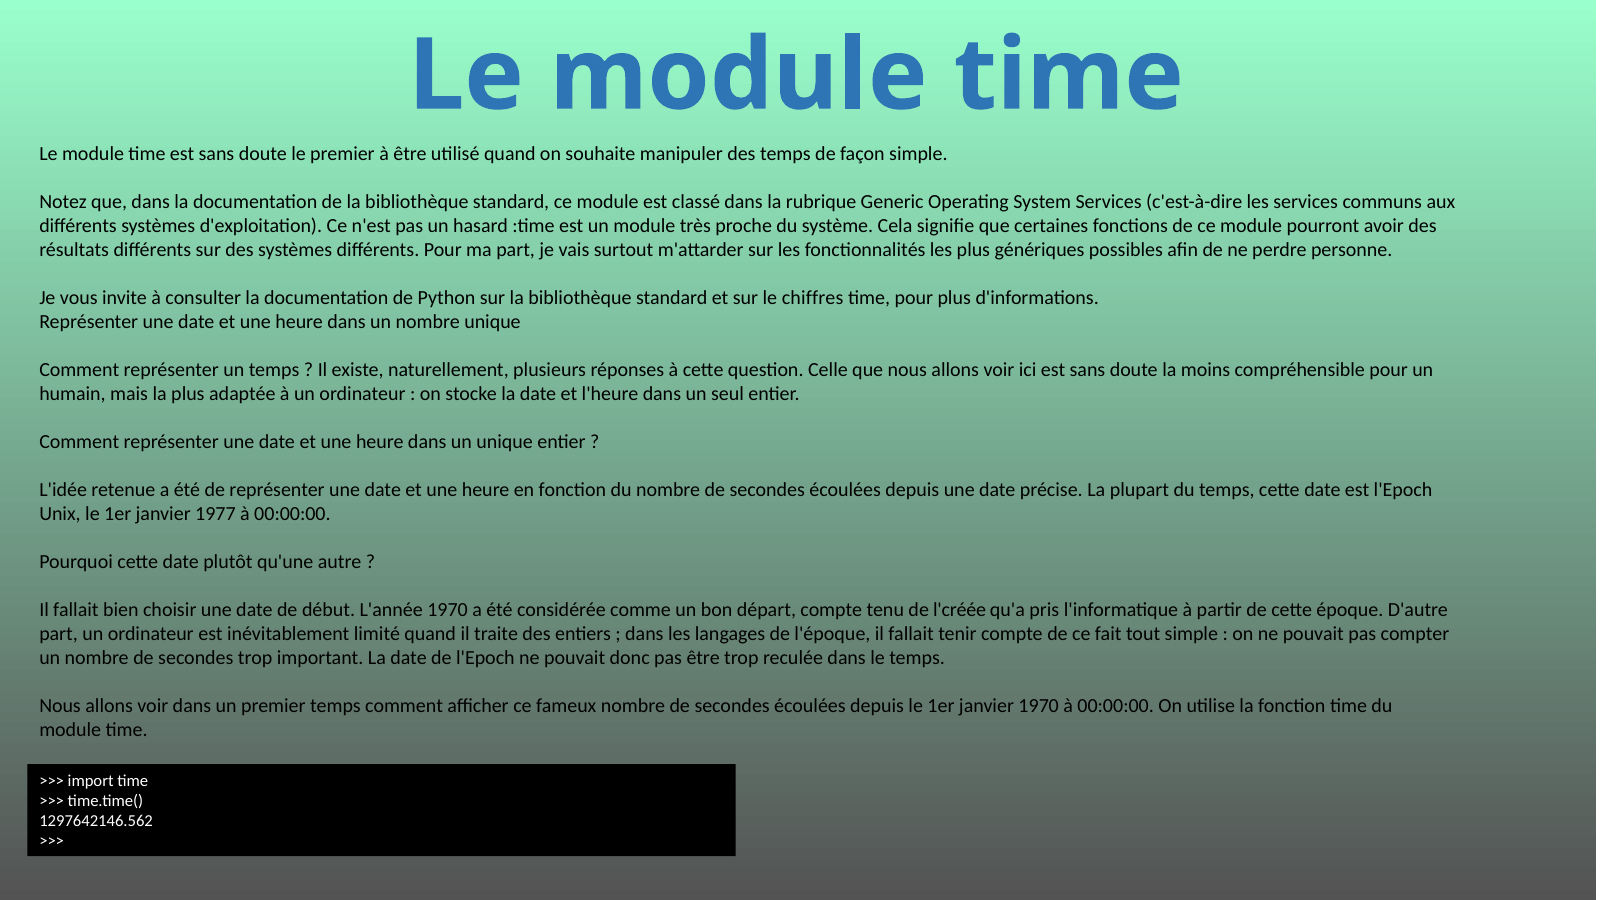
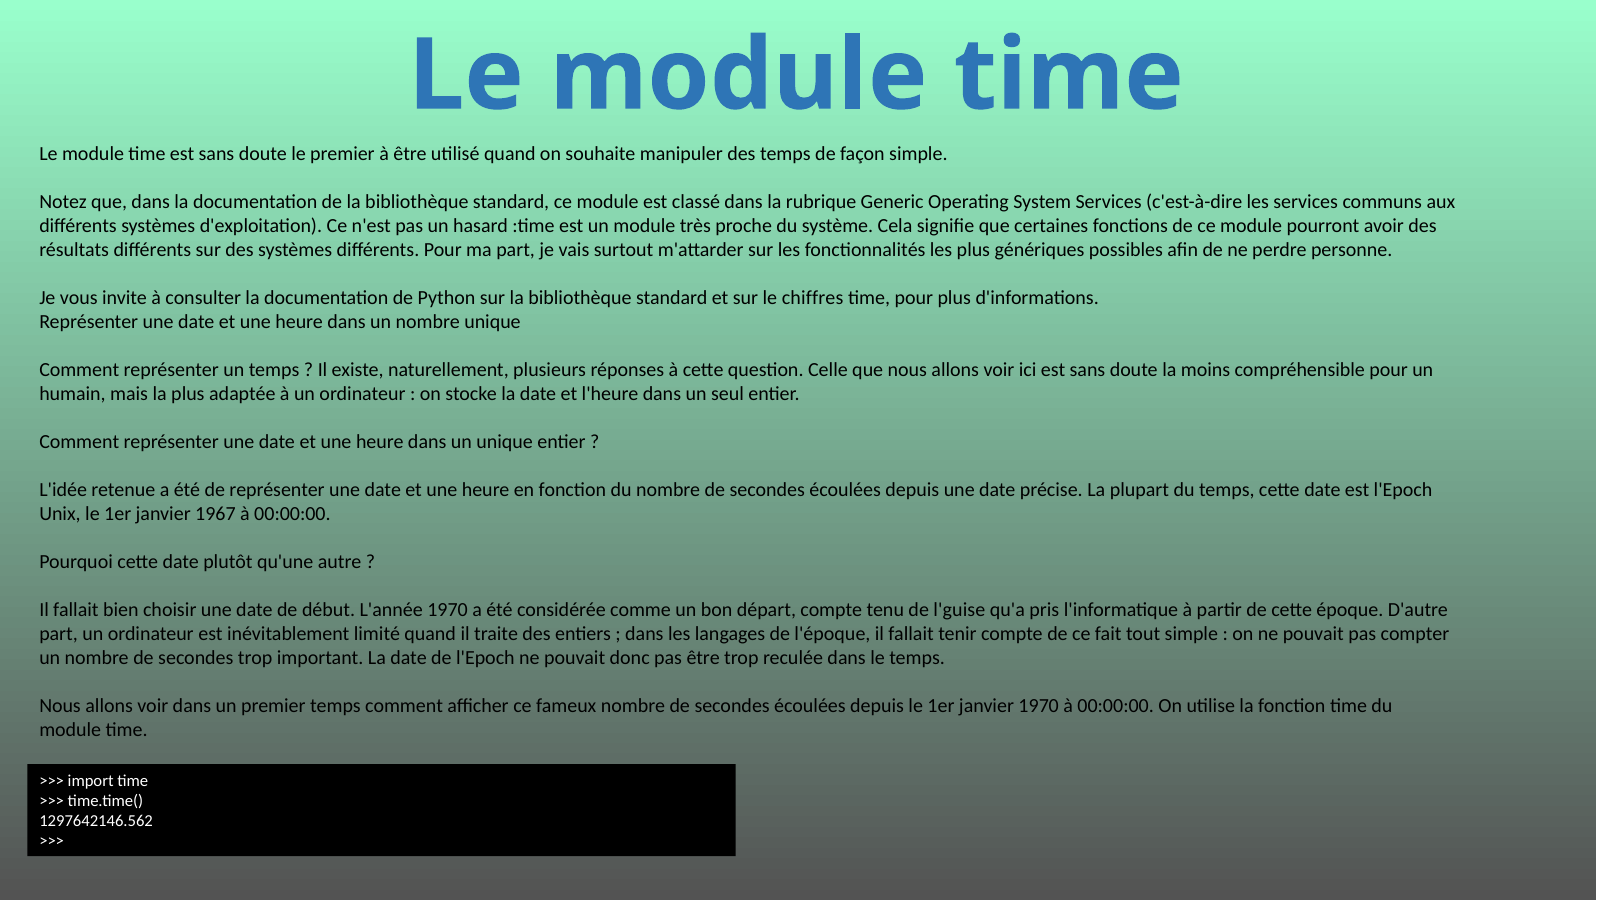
1977: 1977 -> 1967 (215, 514)
l'créée: l'créée -> l'guise (959, 610)
